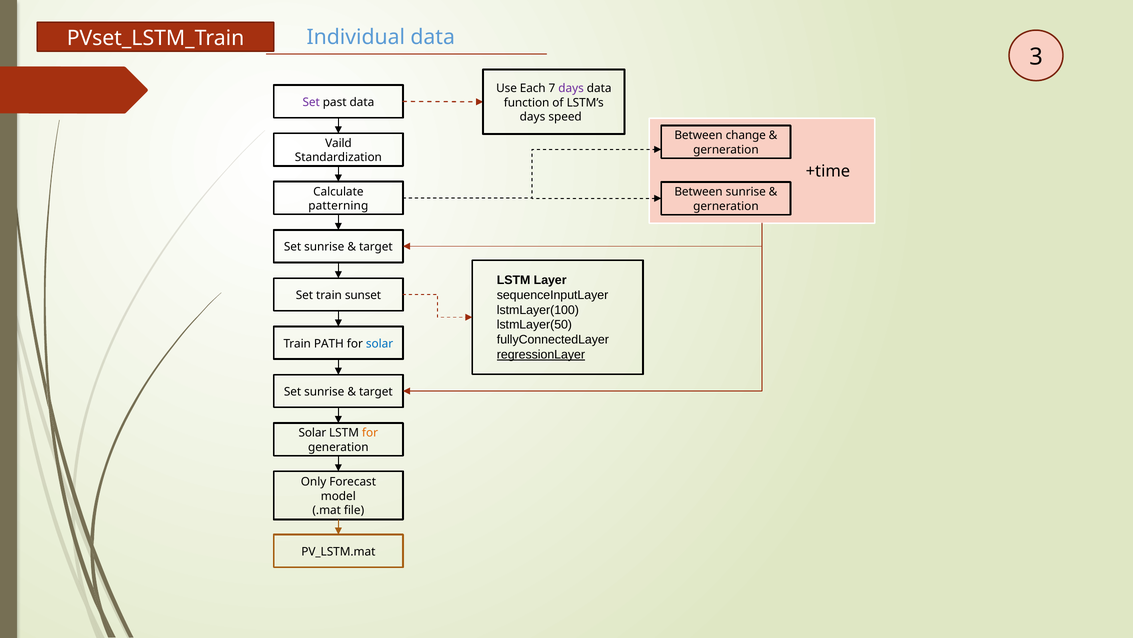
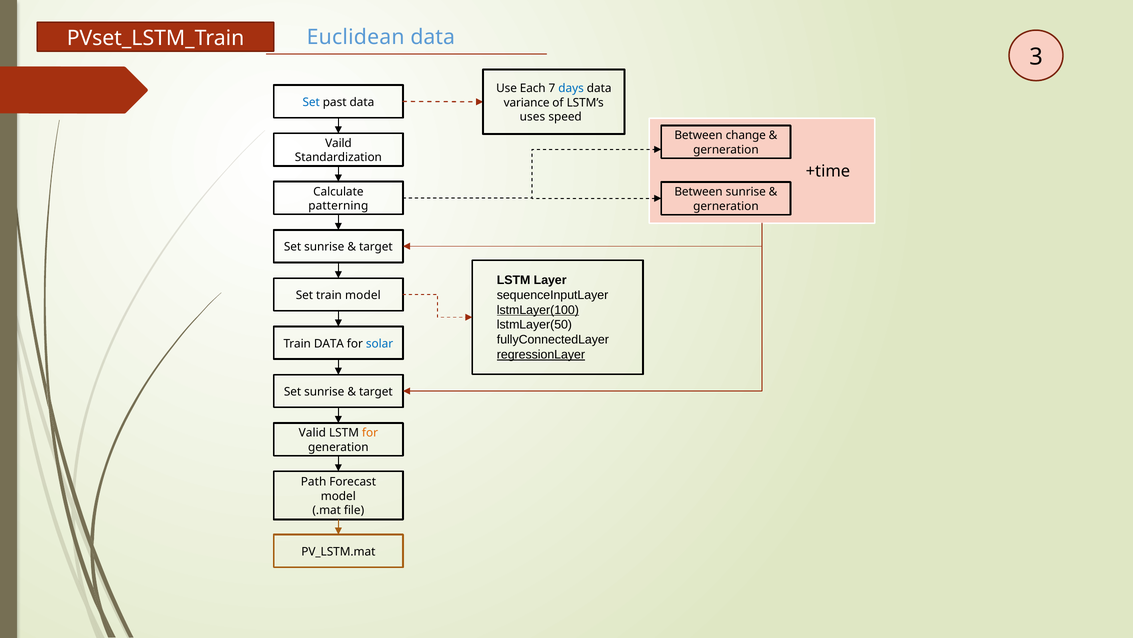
Individual: Individual -> Euclidean (356, 37)
days colour: purple -> blue (571, 88)
Set colour: purple -> blue (311, 102)
function: function -> variance (527, 103)
days: days -> uses (532, 117)
train sunset: sunset -> model (363, 295)
lstmLayer(100 underline: none -> present (538, 310)
Train PATH: PATH -> DATA (329, 343)
Solar: Solar -> Valid (312, 433)
Only: Only -> Path (314, 481)
